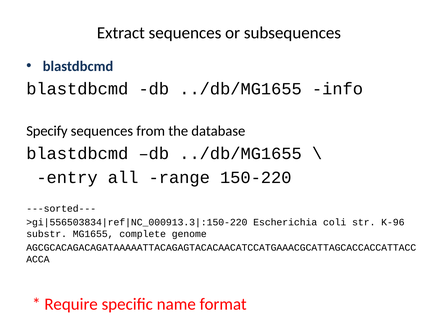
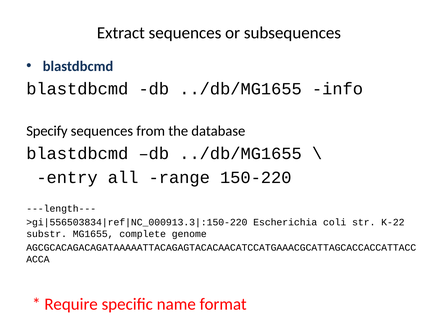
---sorted---: ---sorted--- -> ---length--- (61, 208)
K-96: K-96 -> K-22 (393, 222)
